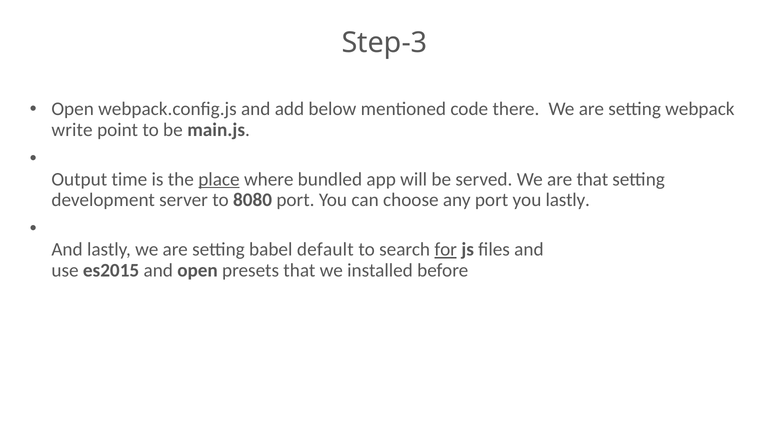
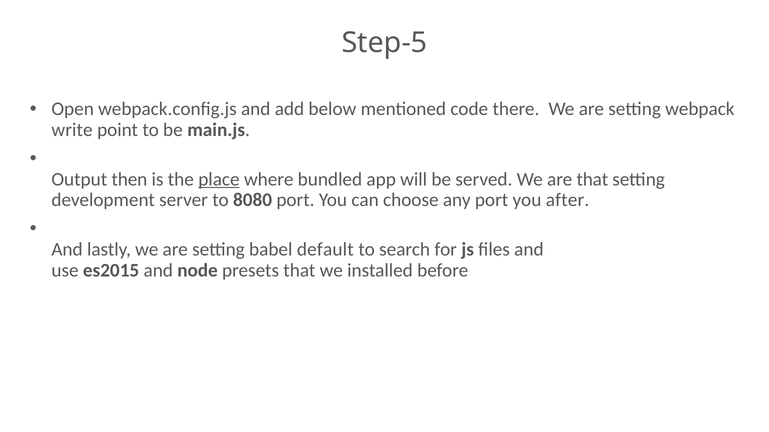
Step-3: Step-3 -> Step-5 (384, 43)
time: time -> then (129, 180)
you lastly: lastly -> after (568, 200)
for underline: present -> none (446, 250)
and open: open -> node (197, 271)
